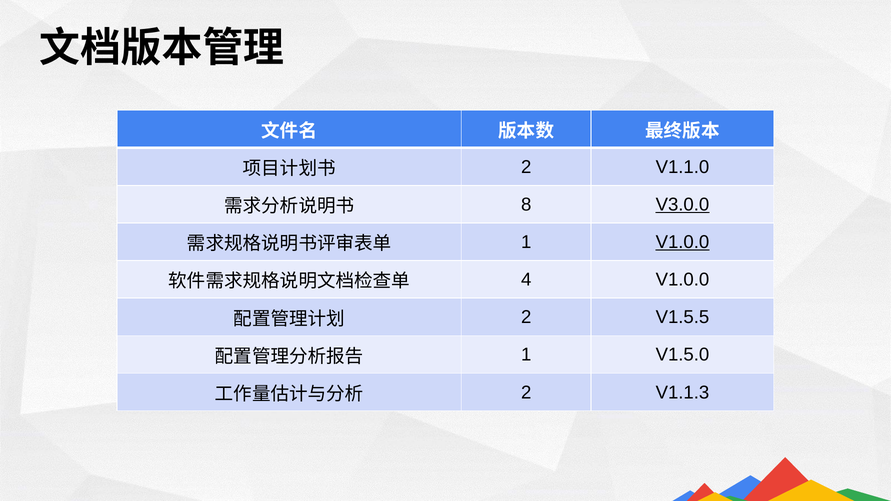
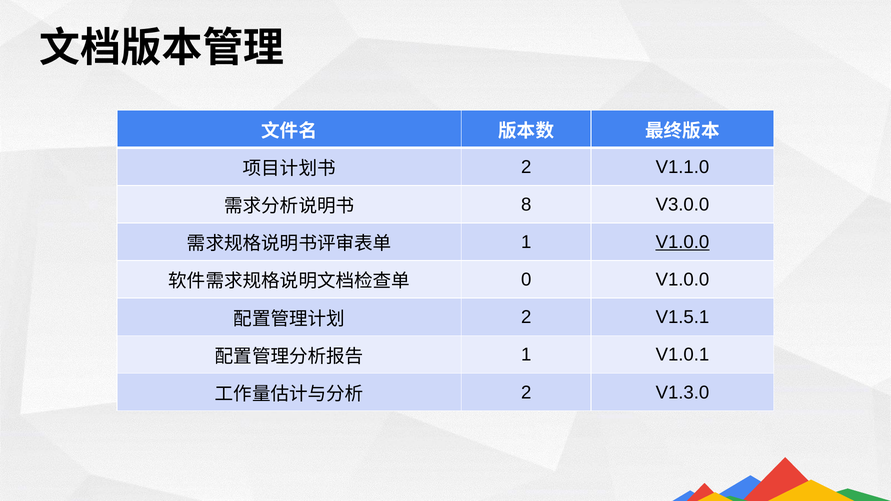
V3.0.0 underline: present -> none (682, 205)
4: 4 -> 0 (526, 280)
V1.5.5: V1.5.5 -> V1.5.1 (682, 317)
V1.5.0: V1.5.0 -> V1.0.1 (682, 355)
V1.1.3: V1.1.3 -> V1.3.0 (682, 393)
